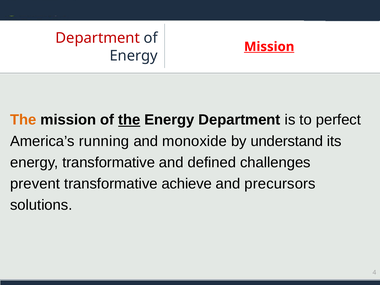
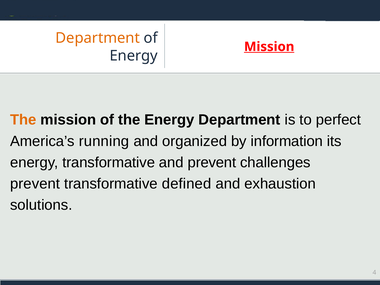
Department colour: red -> orange (98, 38)
the underline: present -> none (129, 120)
monoxide: monoxide -> organized (195, 141)
understand: understand -> information (287, 141)
and defined: defined -> prevent (212, 162)
achieve: achieve -> defined (187, 184)
precursors: precursors -> exhaustion (280, 184)
